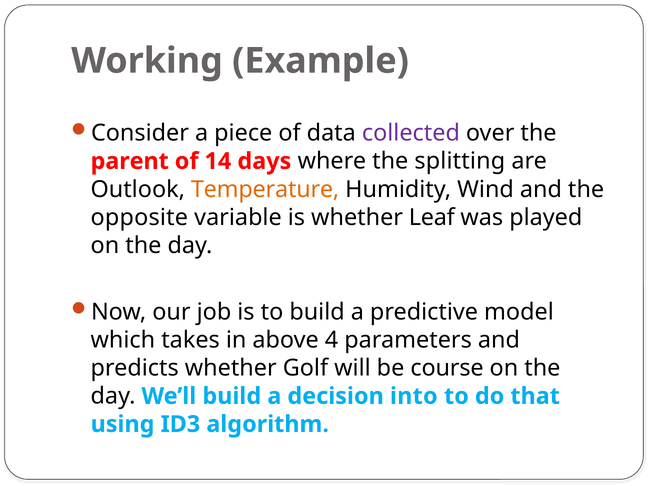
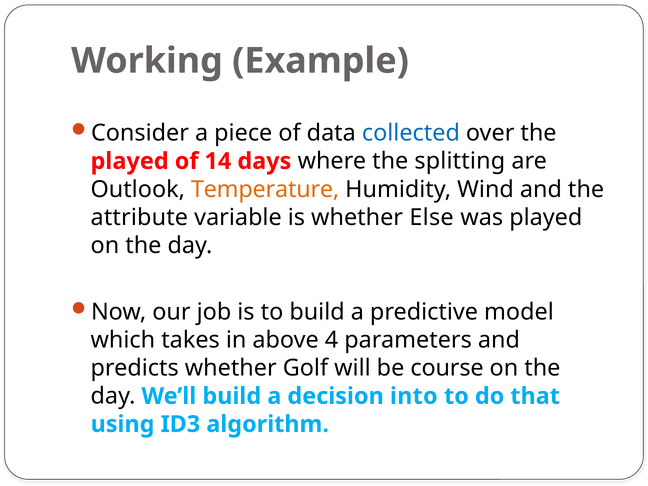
collected colour: purple -> blue (411, 133)
parent: parent -> played (130, 161)
opposite: opposite -> attribute (139, 217)
Leaf: Leaf -> Else (432, 217)
